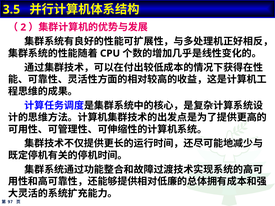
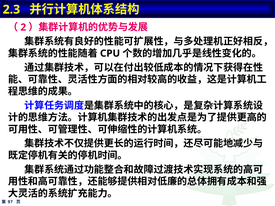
3.5: 3.5 -> 2.3 (11, 10)
